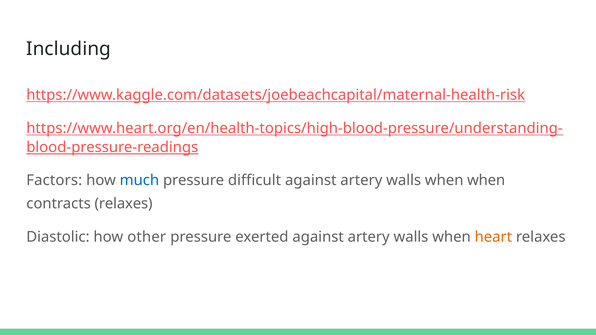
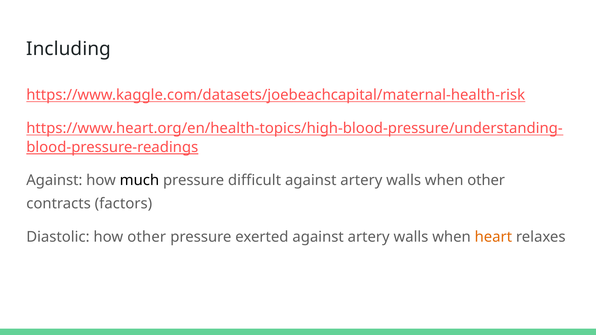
Factors: Factors -> Against (54, 180)
much colour: blue -> black (139, 180)
when when: when -> other (486, 180)
contracts relaxes: relaxes -> factors (123, 204)
